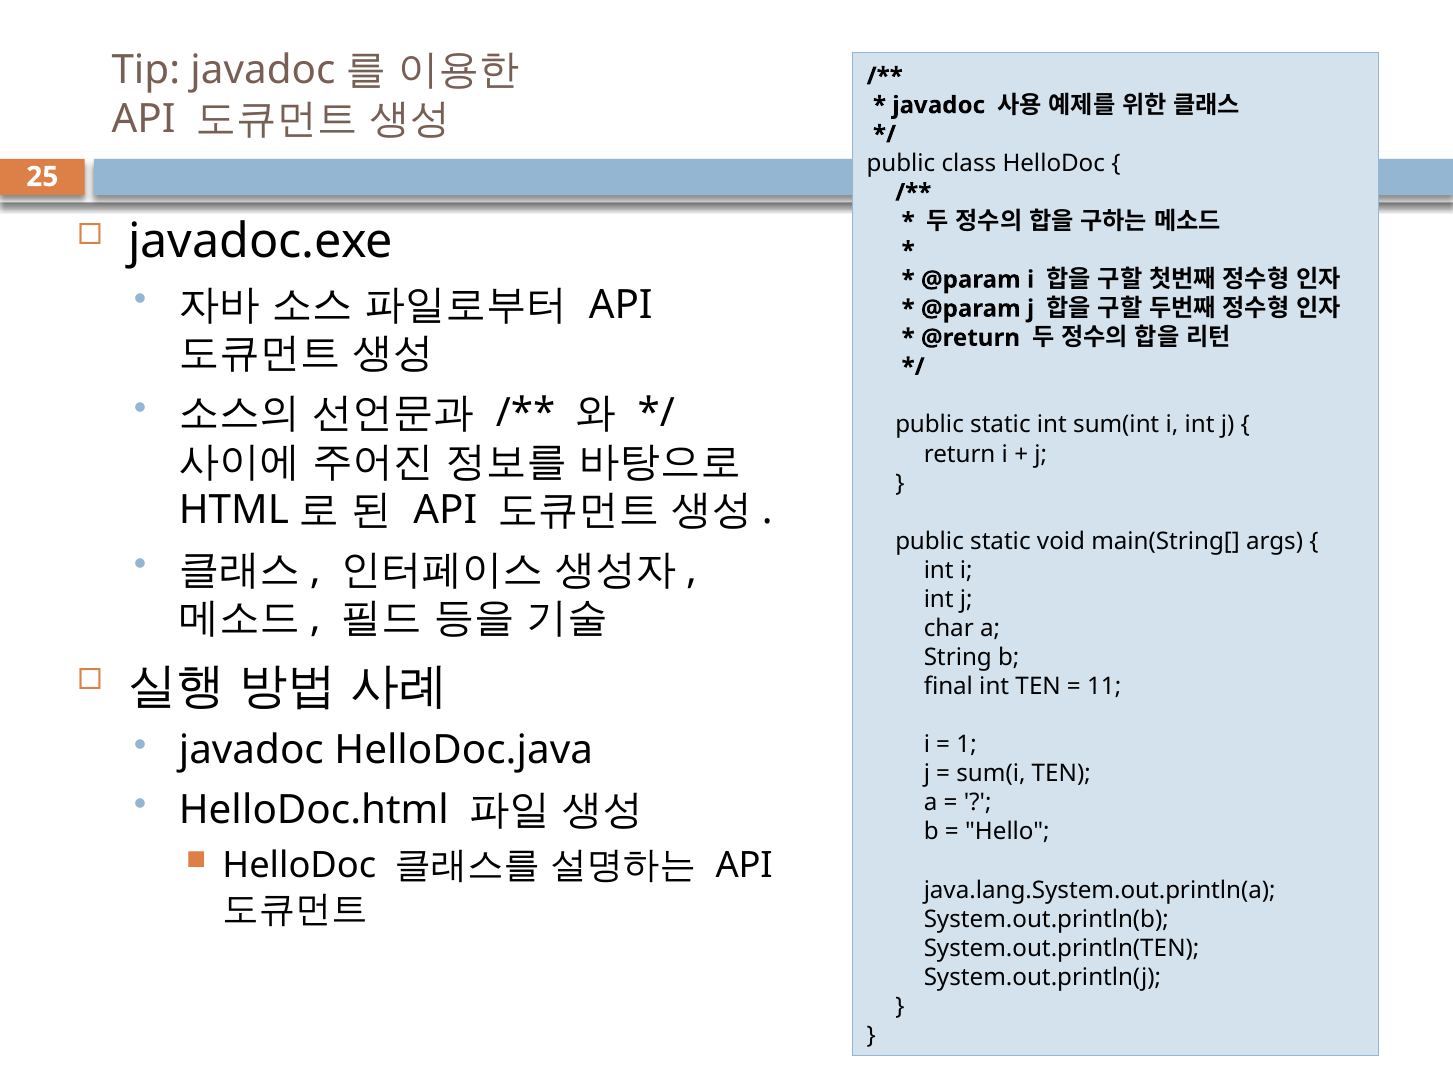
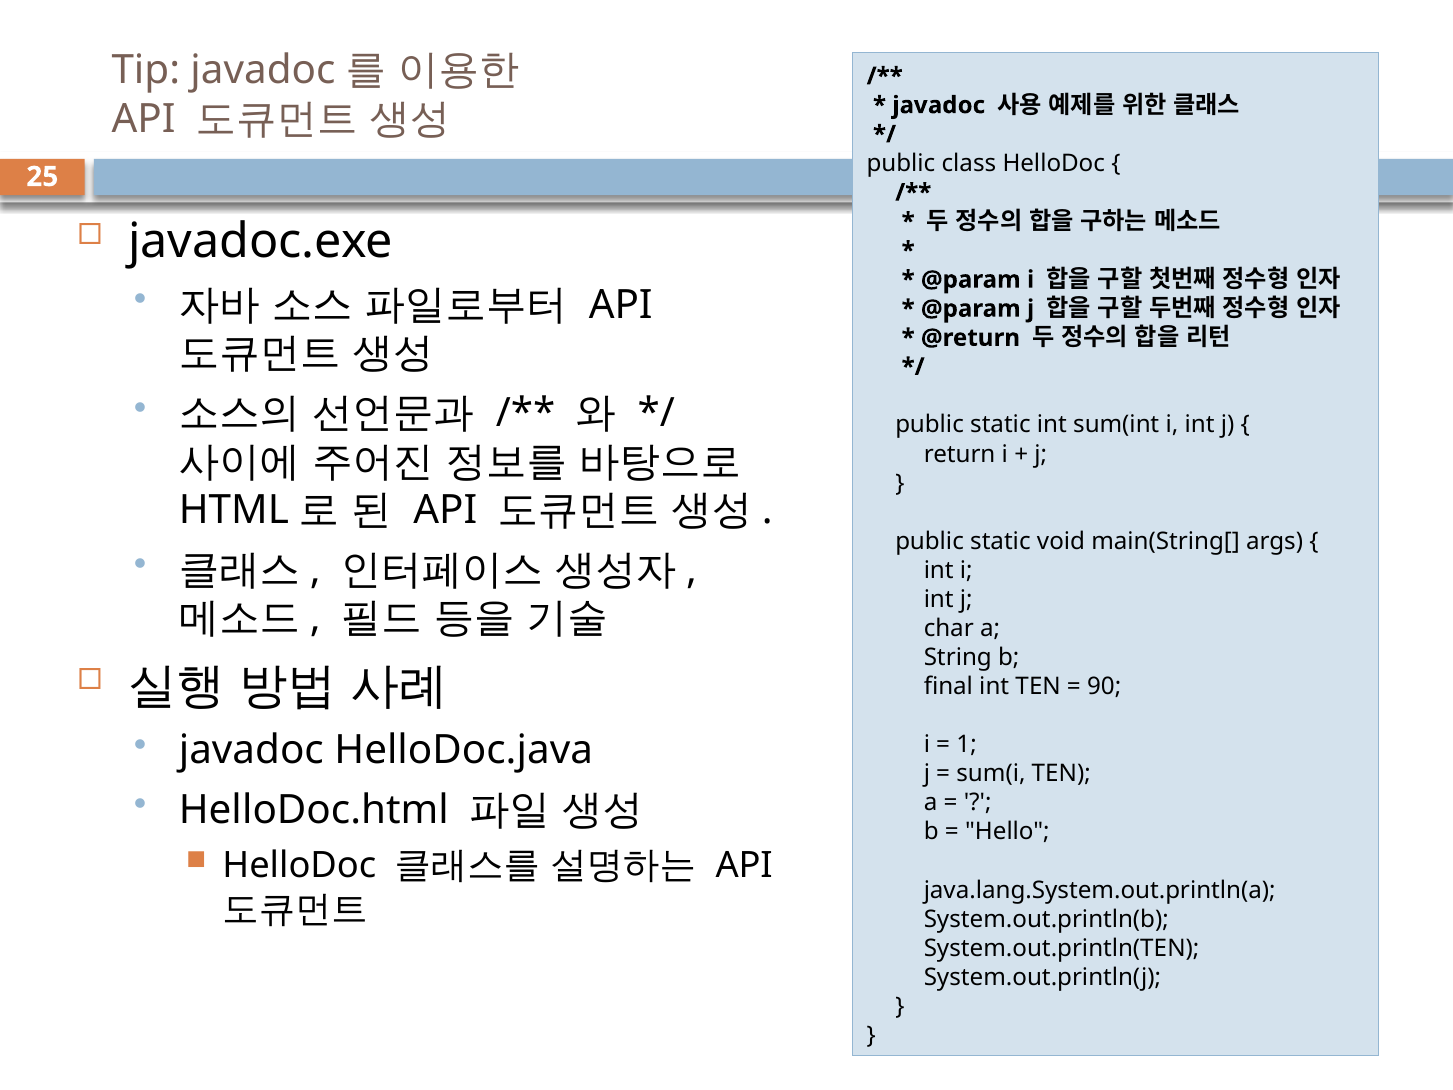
11: 11 -> 90 (1104, 686)
